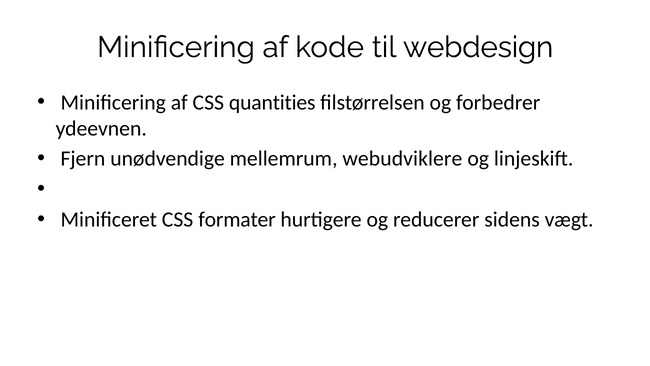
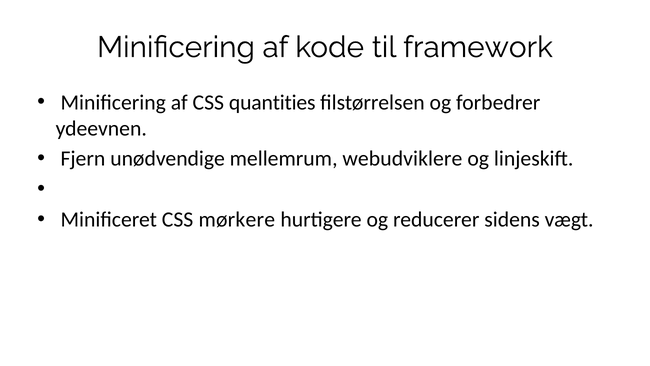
webdesign: webdesign -> framework (478, 47)
formater: formater -> mørkere (237, 219)
